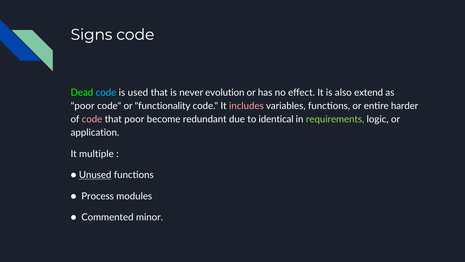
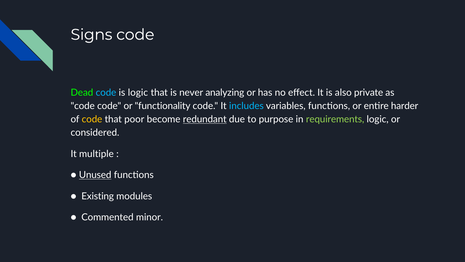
is used: used -> logic (138, 92)
evolution: evolution -> analyzing (225, 92)
extend: extend -> private (369, 92)
poor: poor -> code (83, 106)
includes colour: pink -> light blue (246, 106)
code colour: pink -> yellow (92, 119)
redundant underline: none -> present (205, 119)
identical: identical -> purpose (276, 119)
application: application -> considered (95, 133)
Process: Process -> Existing (98, 196)
